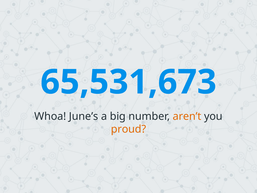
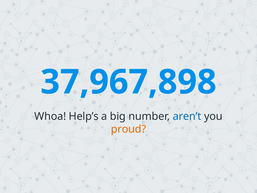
65,531,673: 65,531,673 -> 37,967,898 (128, 82)
June’s: June’s -> Help’s (84, 116)
aren’t colour: orange -> blue (187, 116)
